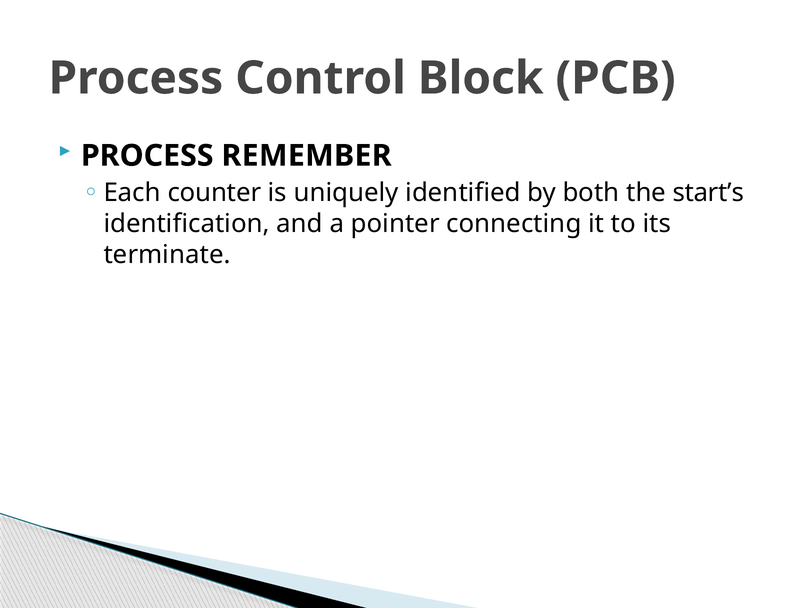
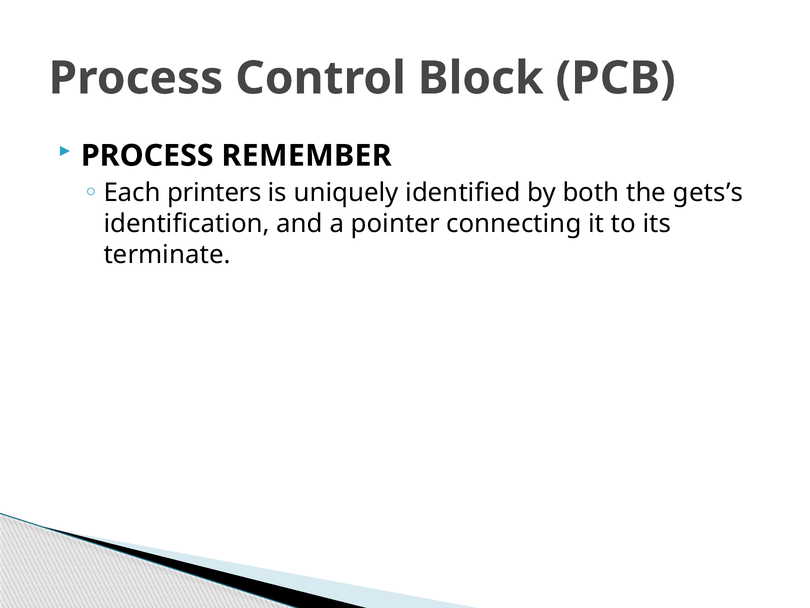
counter: counter -> printers (214, 193)
start’s: start’s -> gets’s (708, 193)
